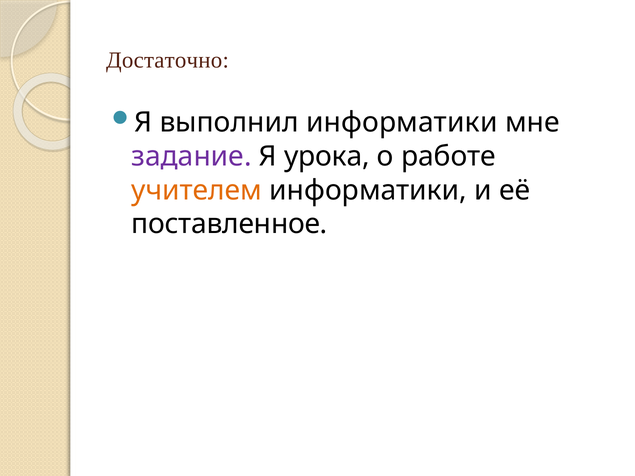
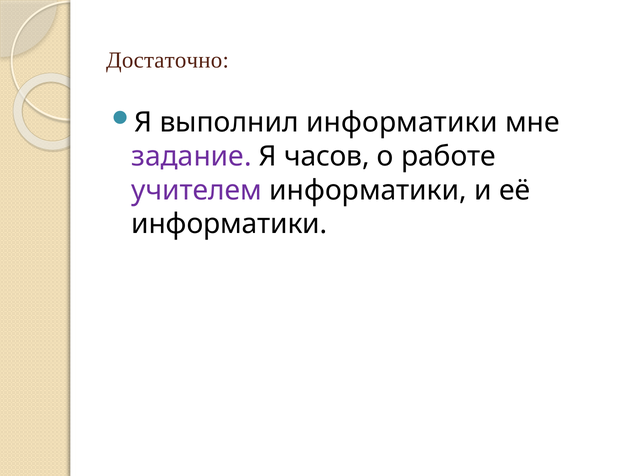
урока: урока -> часов (327, 156)
учителем colour: orange -> purple (197, 190)
поставленное: поставленное -> информатики (229, 224)
